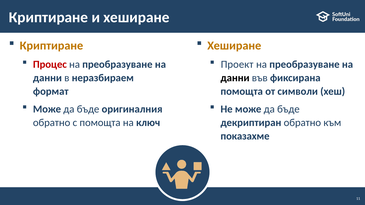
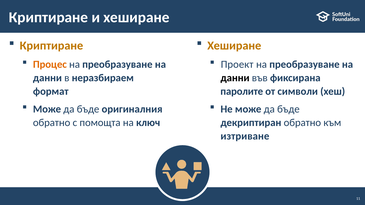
Процес colour: red -> orange (50, 65)
помощта: помощта -> паролите (242, 91)
показахме: показахме -> изтриване (245, 136)
